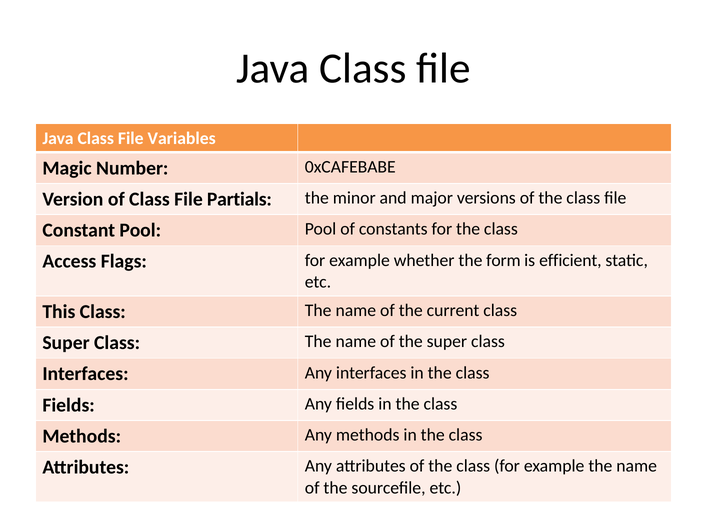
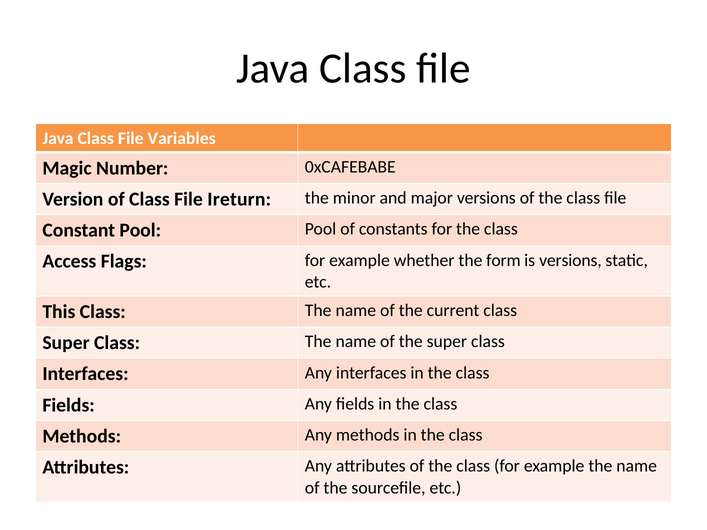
Partials: Partials -> Ireturn (239, 199)
is efficient: efficient -> versions (570, 260)
